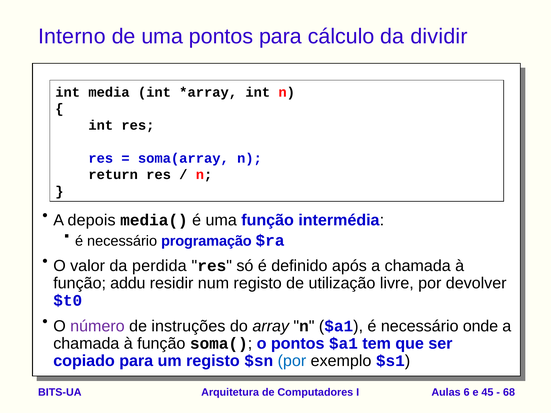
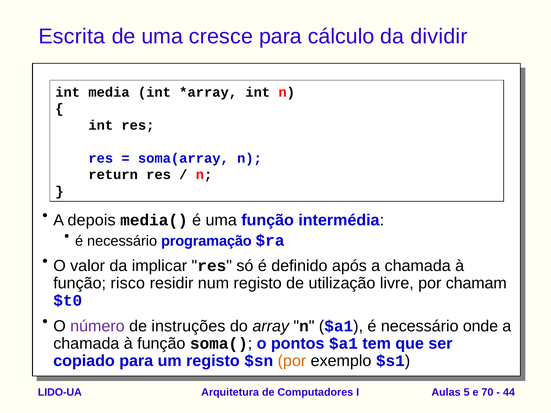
Interno: Interno -> Escrita (72, 36)
uma pontos: pontos -> cresce (221, 36)
perdida: perdida -> implicar (159, 266)
addu: addu -> risco (128, 283)
devolver: devolver -> chamam (476, 283)
por colour: blue -> orange (292, 361)
BITS-UA: BITS-UA -> LIDO-UA (60, 393)
6: 6 -> 5 (467, 393)
45: 45 -> 70 (487, 393)
68: 68 -> 44 (509, 393)
